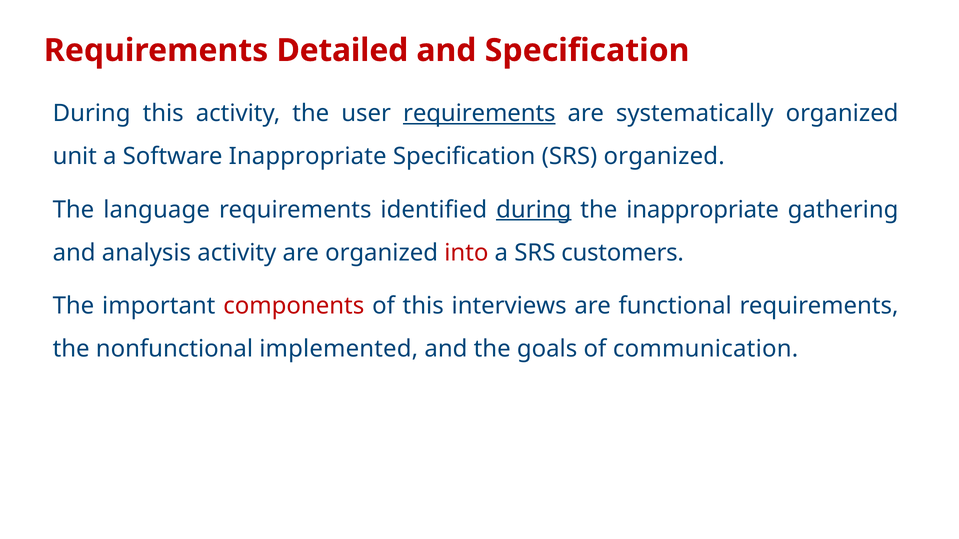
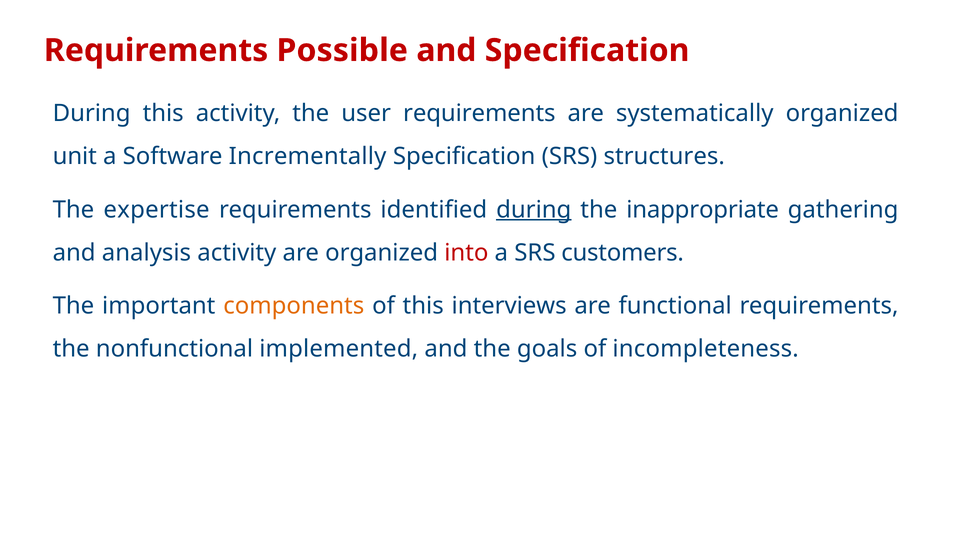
Detailed: Detailed -> Possible (342, 50)
requirements underline: present -> none (479, 113)
Software Inappropriate: Inappropriate -> Incrementally (308, 157)
SRS organized: organized -> structures (664, 157)
language: language -> expertise (157, 210)
components colour: red -> orange (294, 306)
communication: communication -> incompleteness (706, 349)
